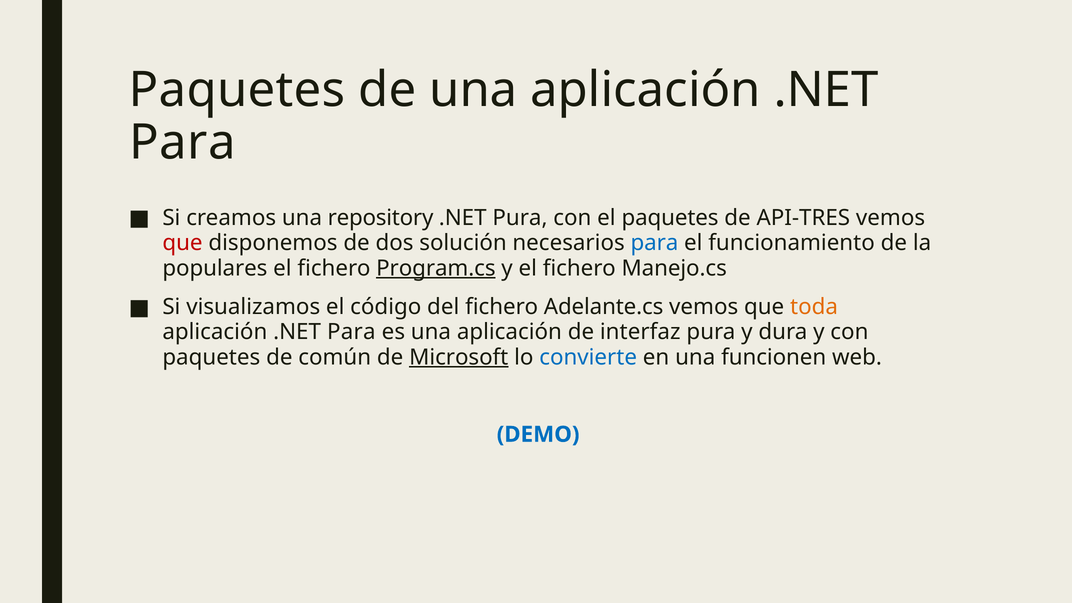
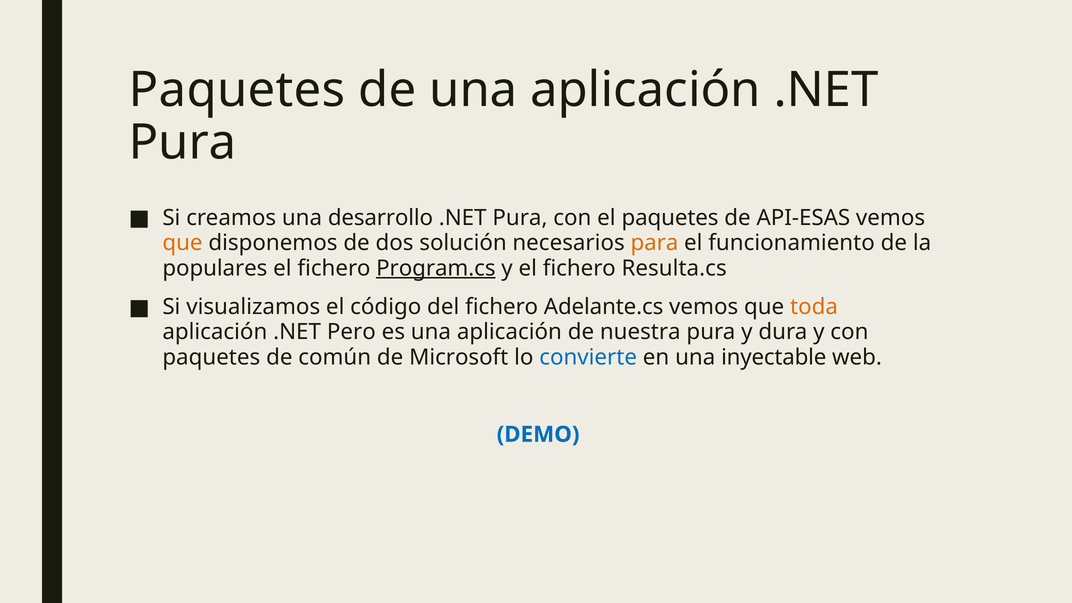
Para: Para -> Pura (183, 143)
repository: repository -> desarrollo (380, 218)
API-TRES: API-TRES -> API-ESAS (803, 218)
que colour: red -> orange (182, 243)
para colour: blue -> orange (654, 243)
Manejo.cs: Manejo.cs -> Resulta.cs (674, 268)
Para: Para -> Pero (351, 332)
interfaz: interfaz -> nuestra (640, 332)
Microsoft underline: present -> none (459, 357)
funcionen: funcionen -> inyectable (774, 357)
